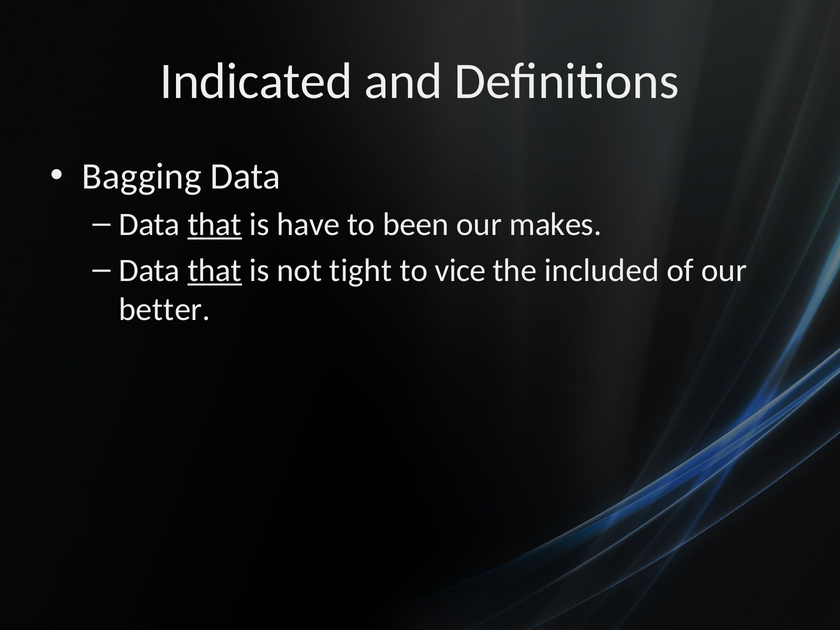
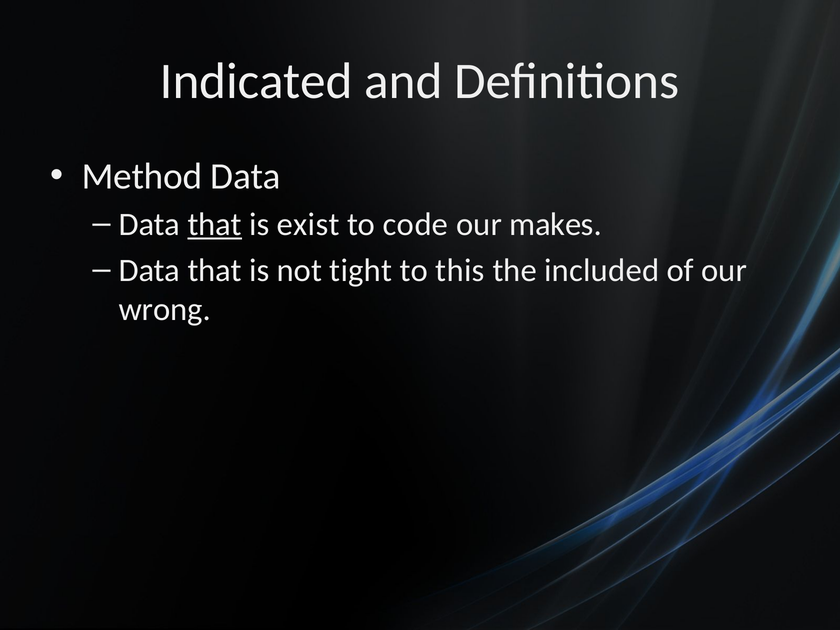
Bagging: Bagging -> Method (142, 176)
have: have -> exist (308, 224)
been: been -> code (416, 224)
that underline: present -> none (215, 270)
vice: vice -> this (460, 270)
better: better -> wrong (165, 309)
